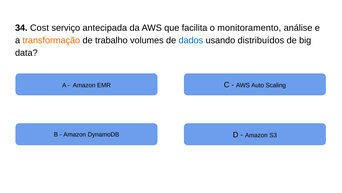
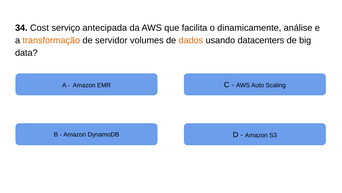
monitoramento: monitoramento -> dinamicamente (249, 28)
trabalho: trabalho -> servidor (111, 40)
dados colour: blue -> orange (191, 40)
distribuídos: distribuídos -> datacenters (261, 40)
